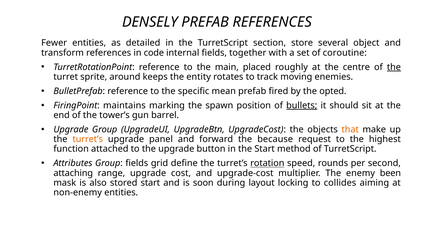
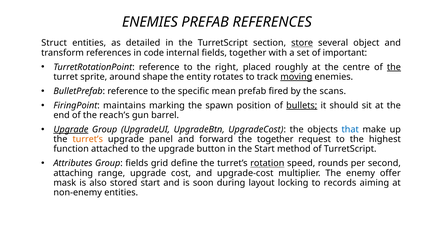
DENSELY: DENSELY -> ENEMIES (150, 22)
Fewer: Fewer -> Struct (54, 43)
store underline: none -> present (302, 43)
coroutine: coroutine -> important (345, 53)
main: main -> right (227, 67)
keeps: keeps -> shape (155, 77)
moving underline: none -> present (296, 77)
opted: opted -> scans (333, 91)
tower’s: tower’s -> reach’s (114, 115)
Upgrade underline: none -> present (71, 130)
that colour: orange -> blue (350, 130)
the because: because -> together (275, 139)
been: been -> offer (390, 173)
collides: collides -> records (340, 183)
